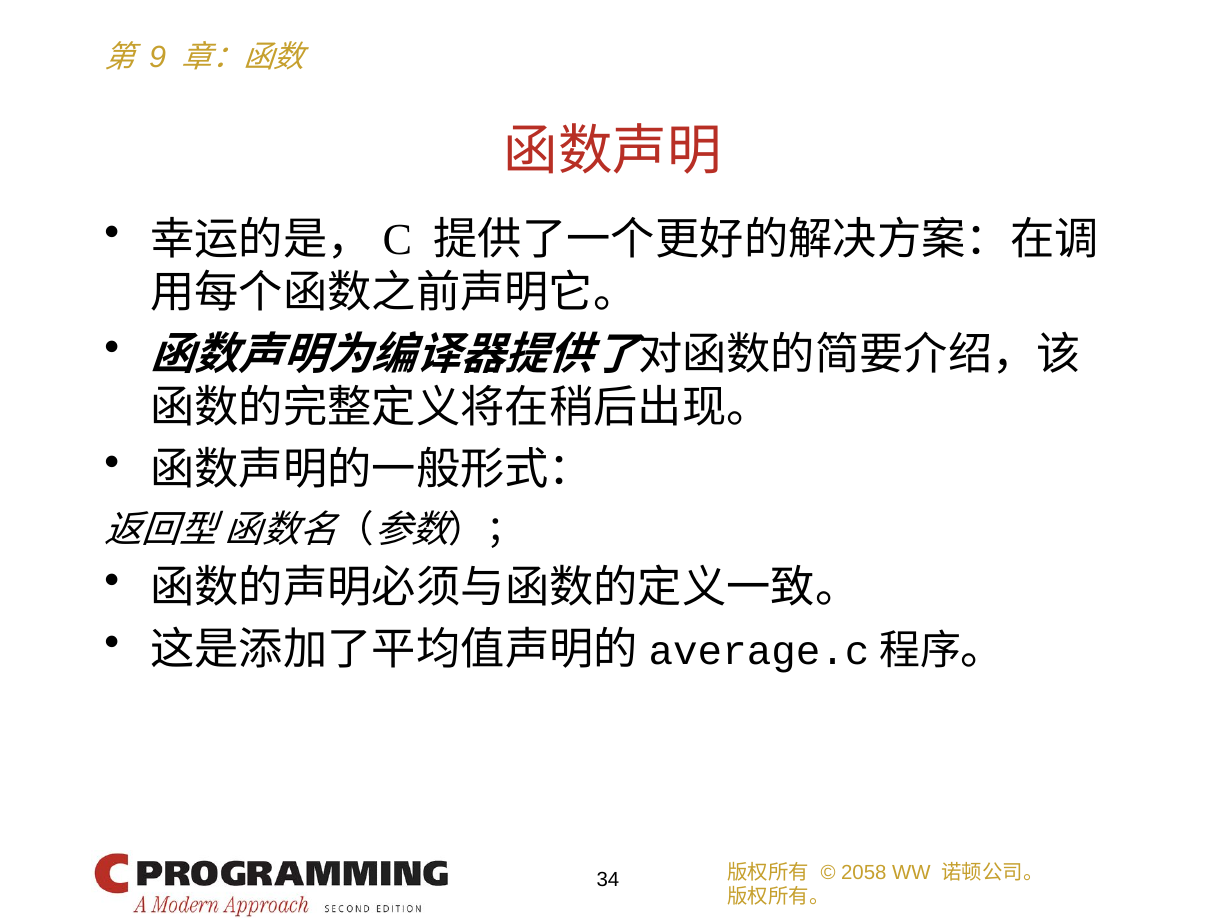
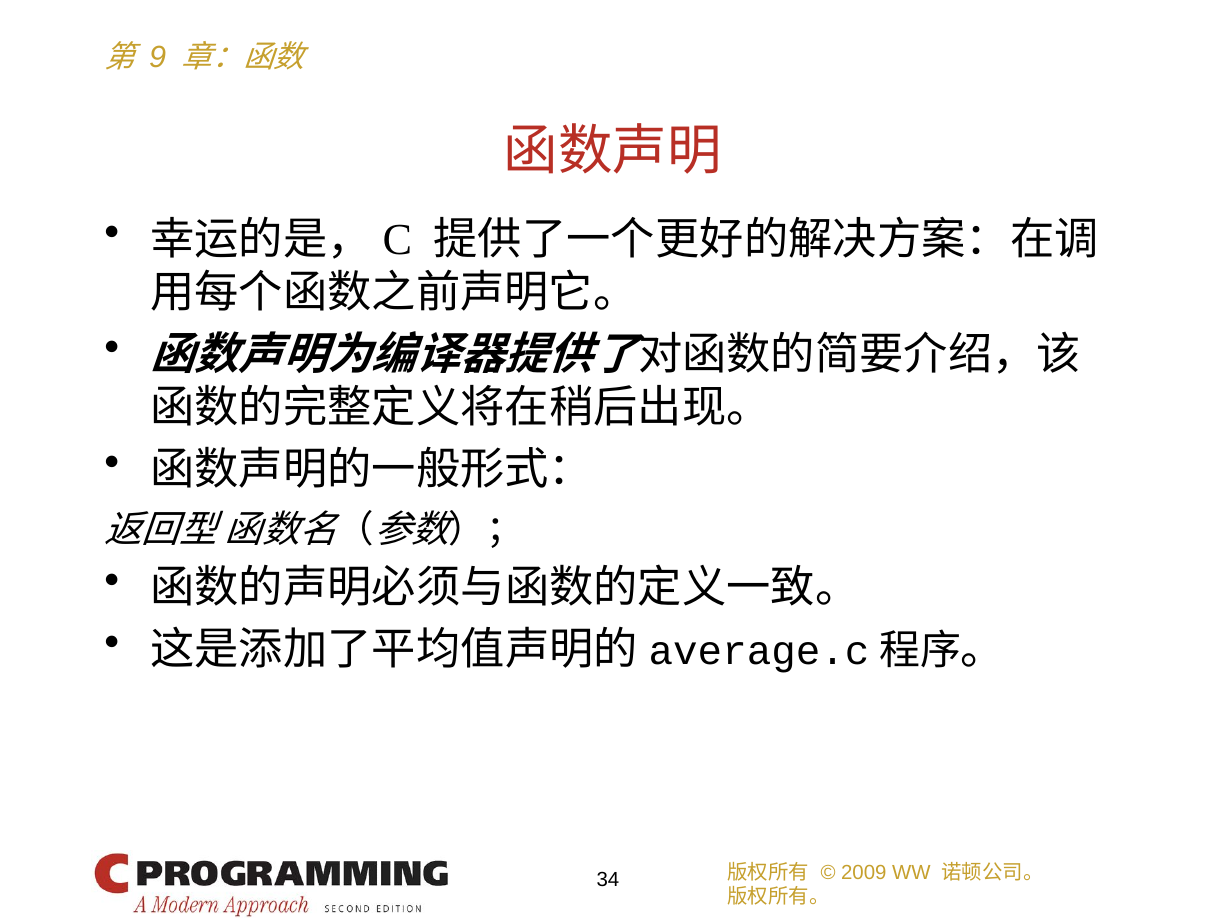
2058: 2058 -> 2009 (864, 873)
